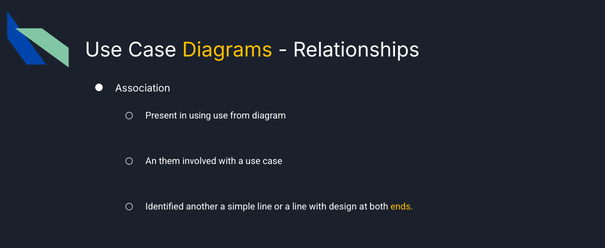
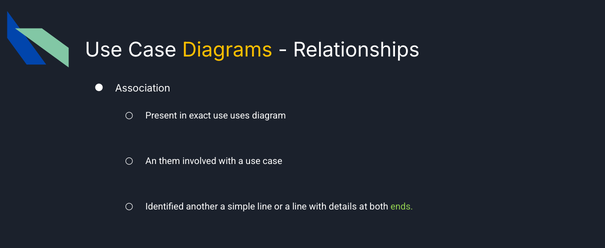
using: using -> exact (200, 116)
from: from -> uses (240, 116)
design: design -> details (343, 207)
ends colour: yellow -> light green (402, 207)
